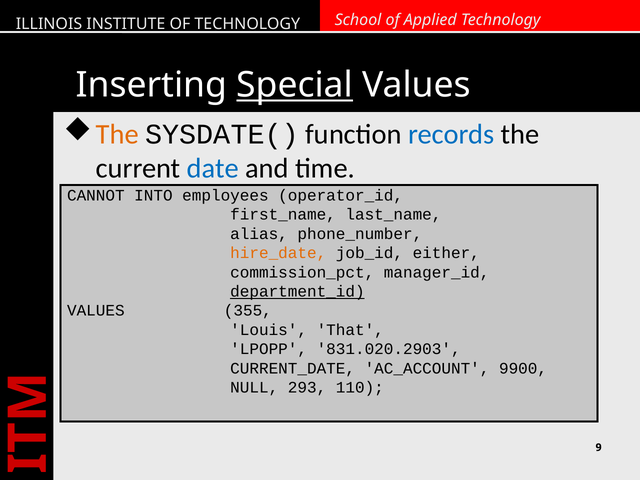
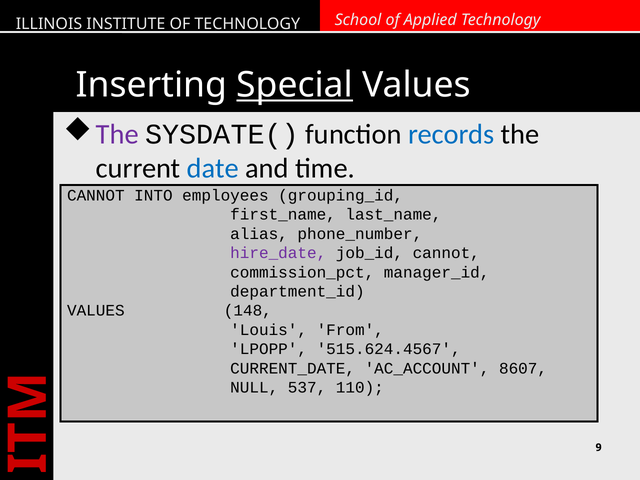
The colour: orange -> purple (117, 134)
operator_id: operator_id -> grouping_id (341, 195)
hire_date colour: orange -> purple (278, 253)
job_id either: either -> cannot (446, 253)
department_id underline: present -> none (297, 291)
355: 355 -> 148 (248, 311)
That: That -> From (350, 330)
831.020.2903: 831.020.2903 -> 515.624.4567 (389, 349)
9900: 9900 -> 8607 (523, 368)
293: 293 -> 537 (307, 387)
